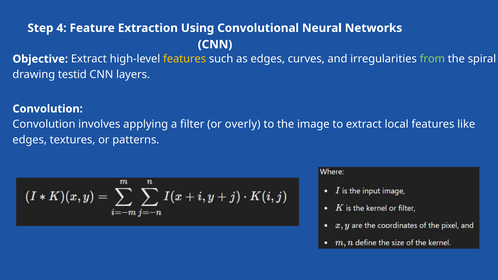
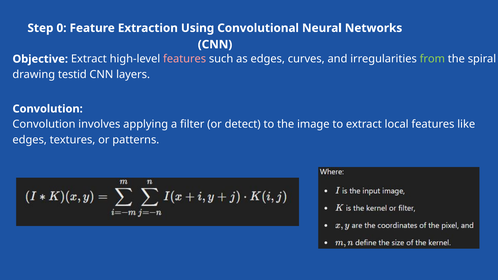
4: 4 -> 0 (61, 28)
features colour: yellow -> pink (185, 59)
overly: overly -> detect (243, 124)
